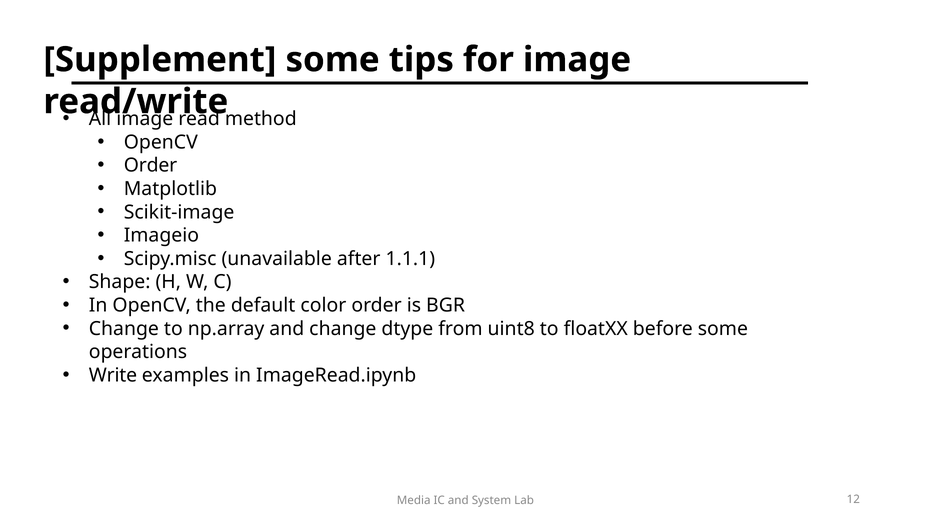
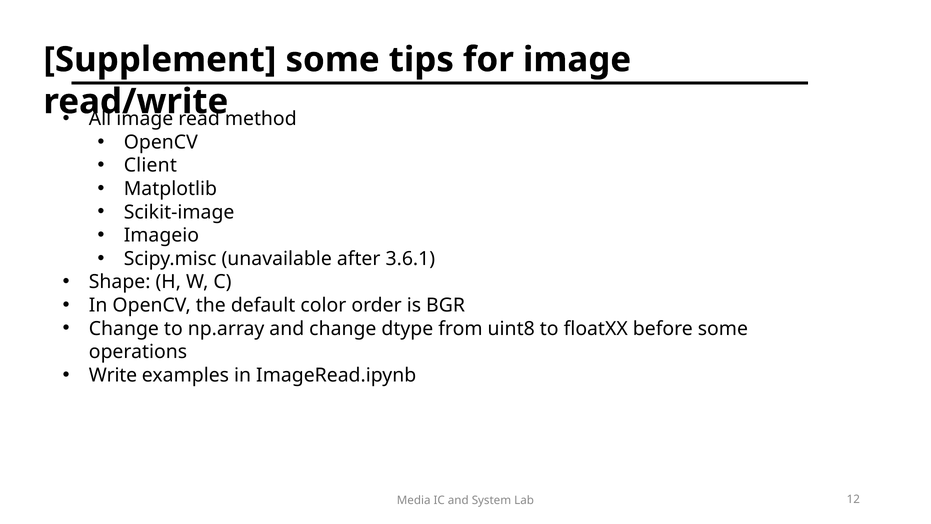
Order: Order -> Client (150, 165)
1.1.1: 1.1.1 -> 3.6.1 (410, 259)
